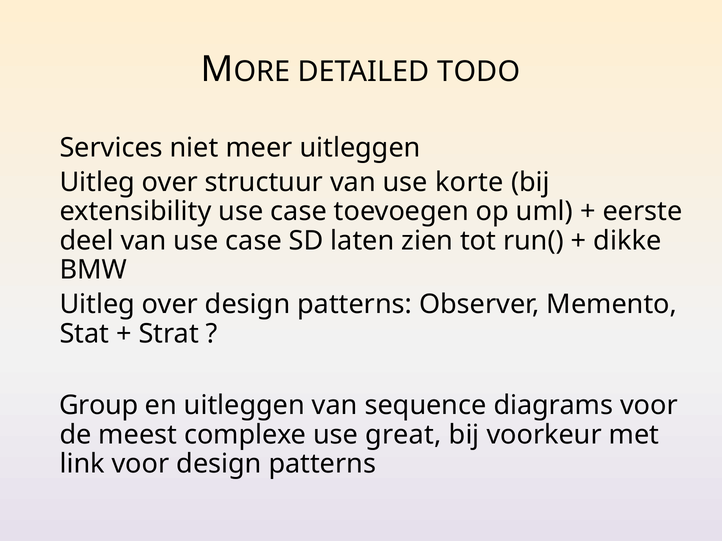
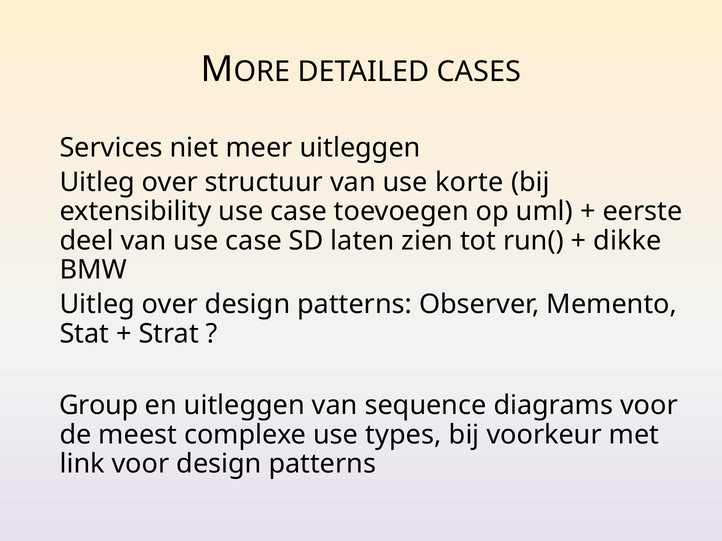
TODO: TODO -> CASES (479, 72)
great: great -> types (403, 435)
